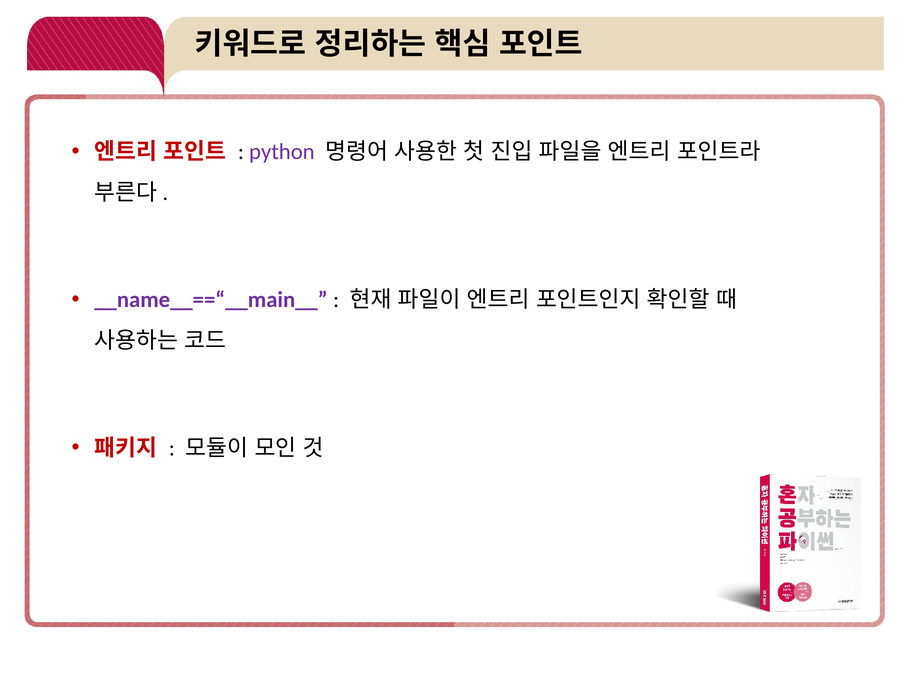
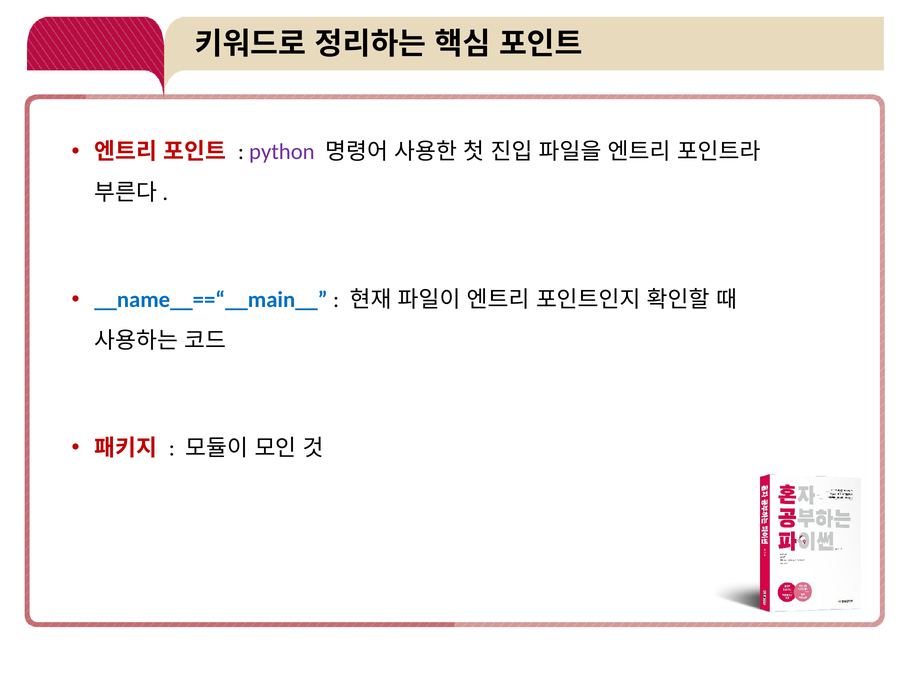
__name__==“__main__ colour: purple -> blue (211, 300)
